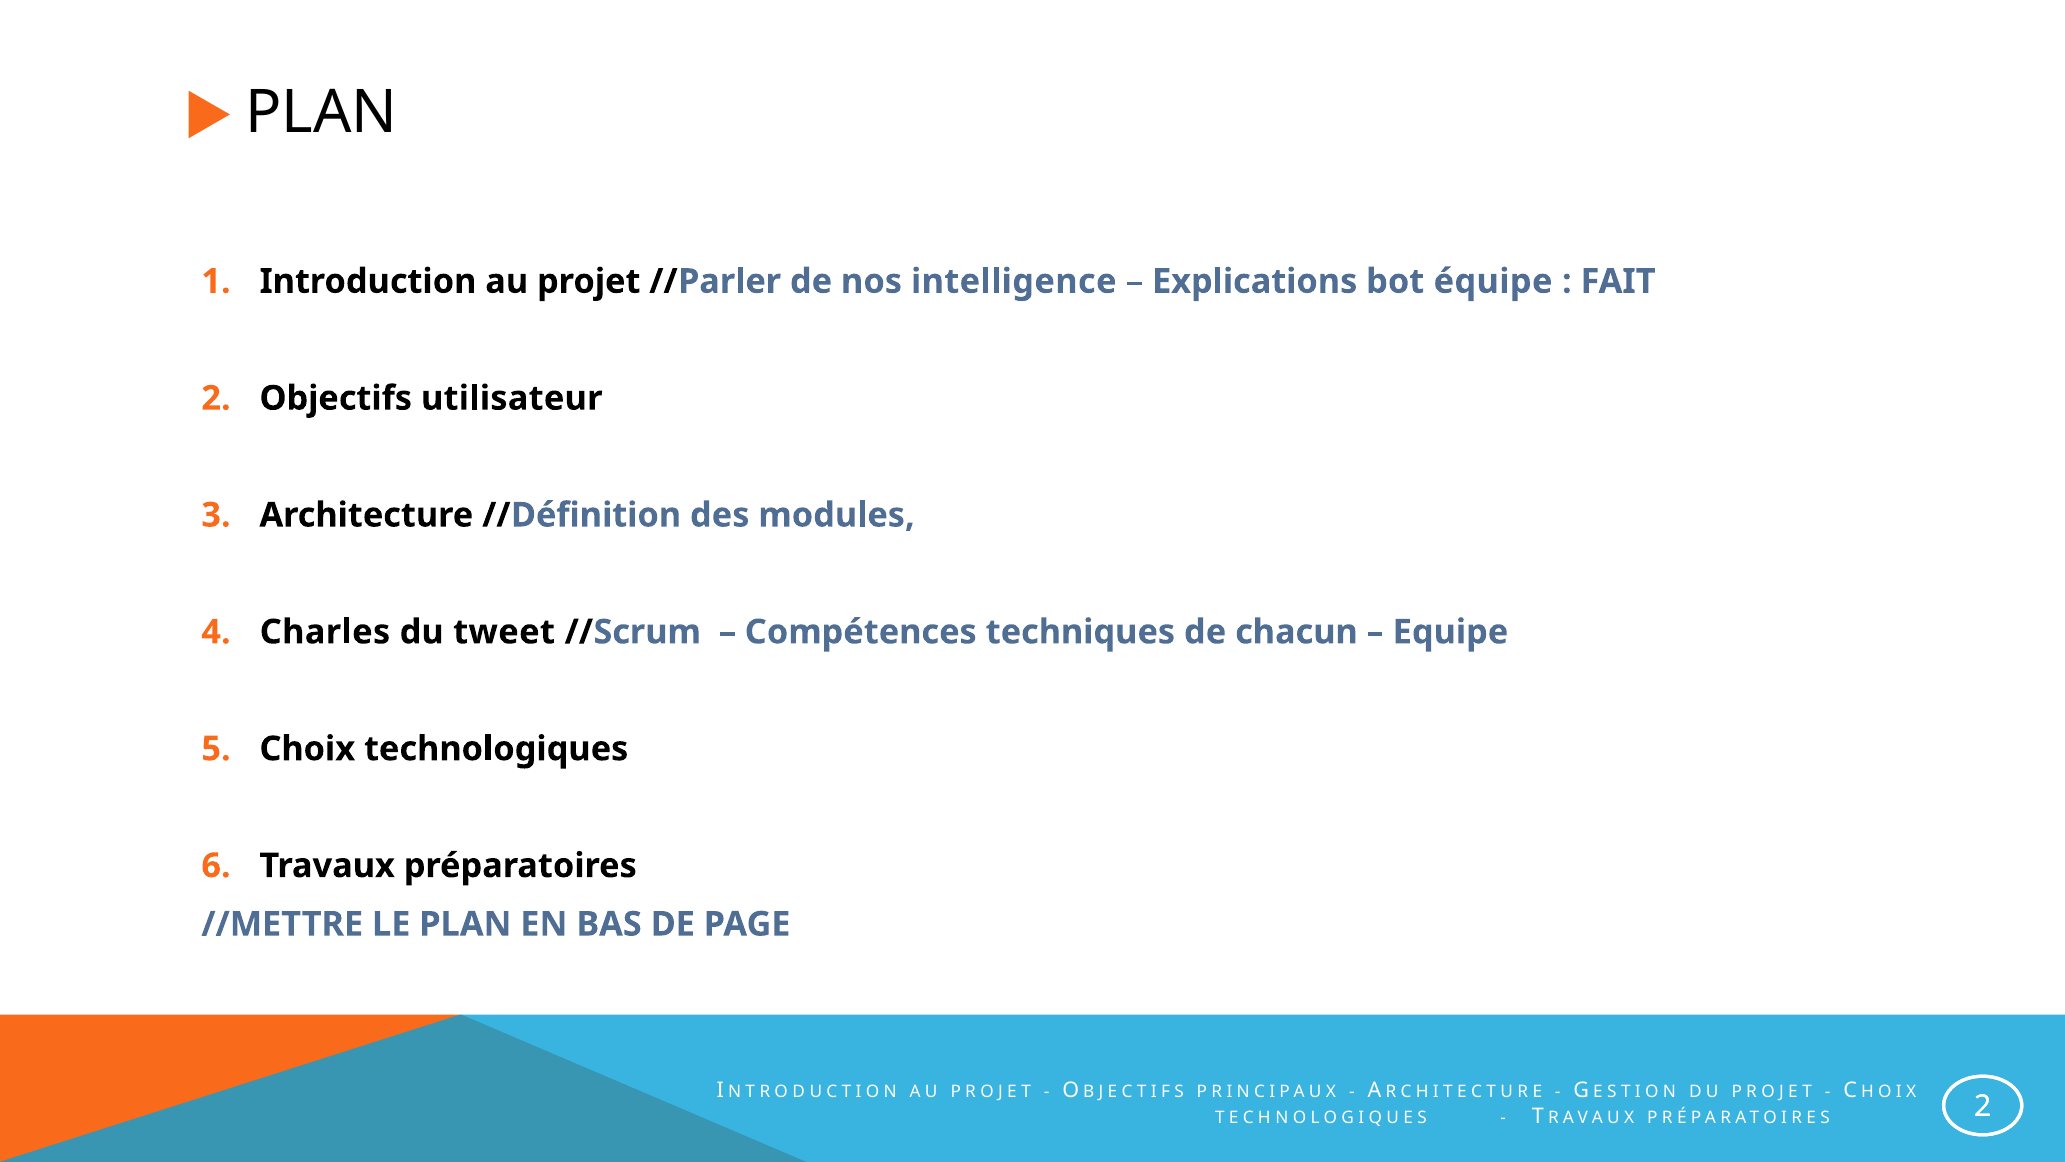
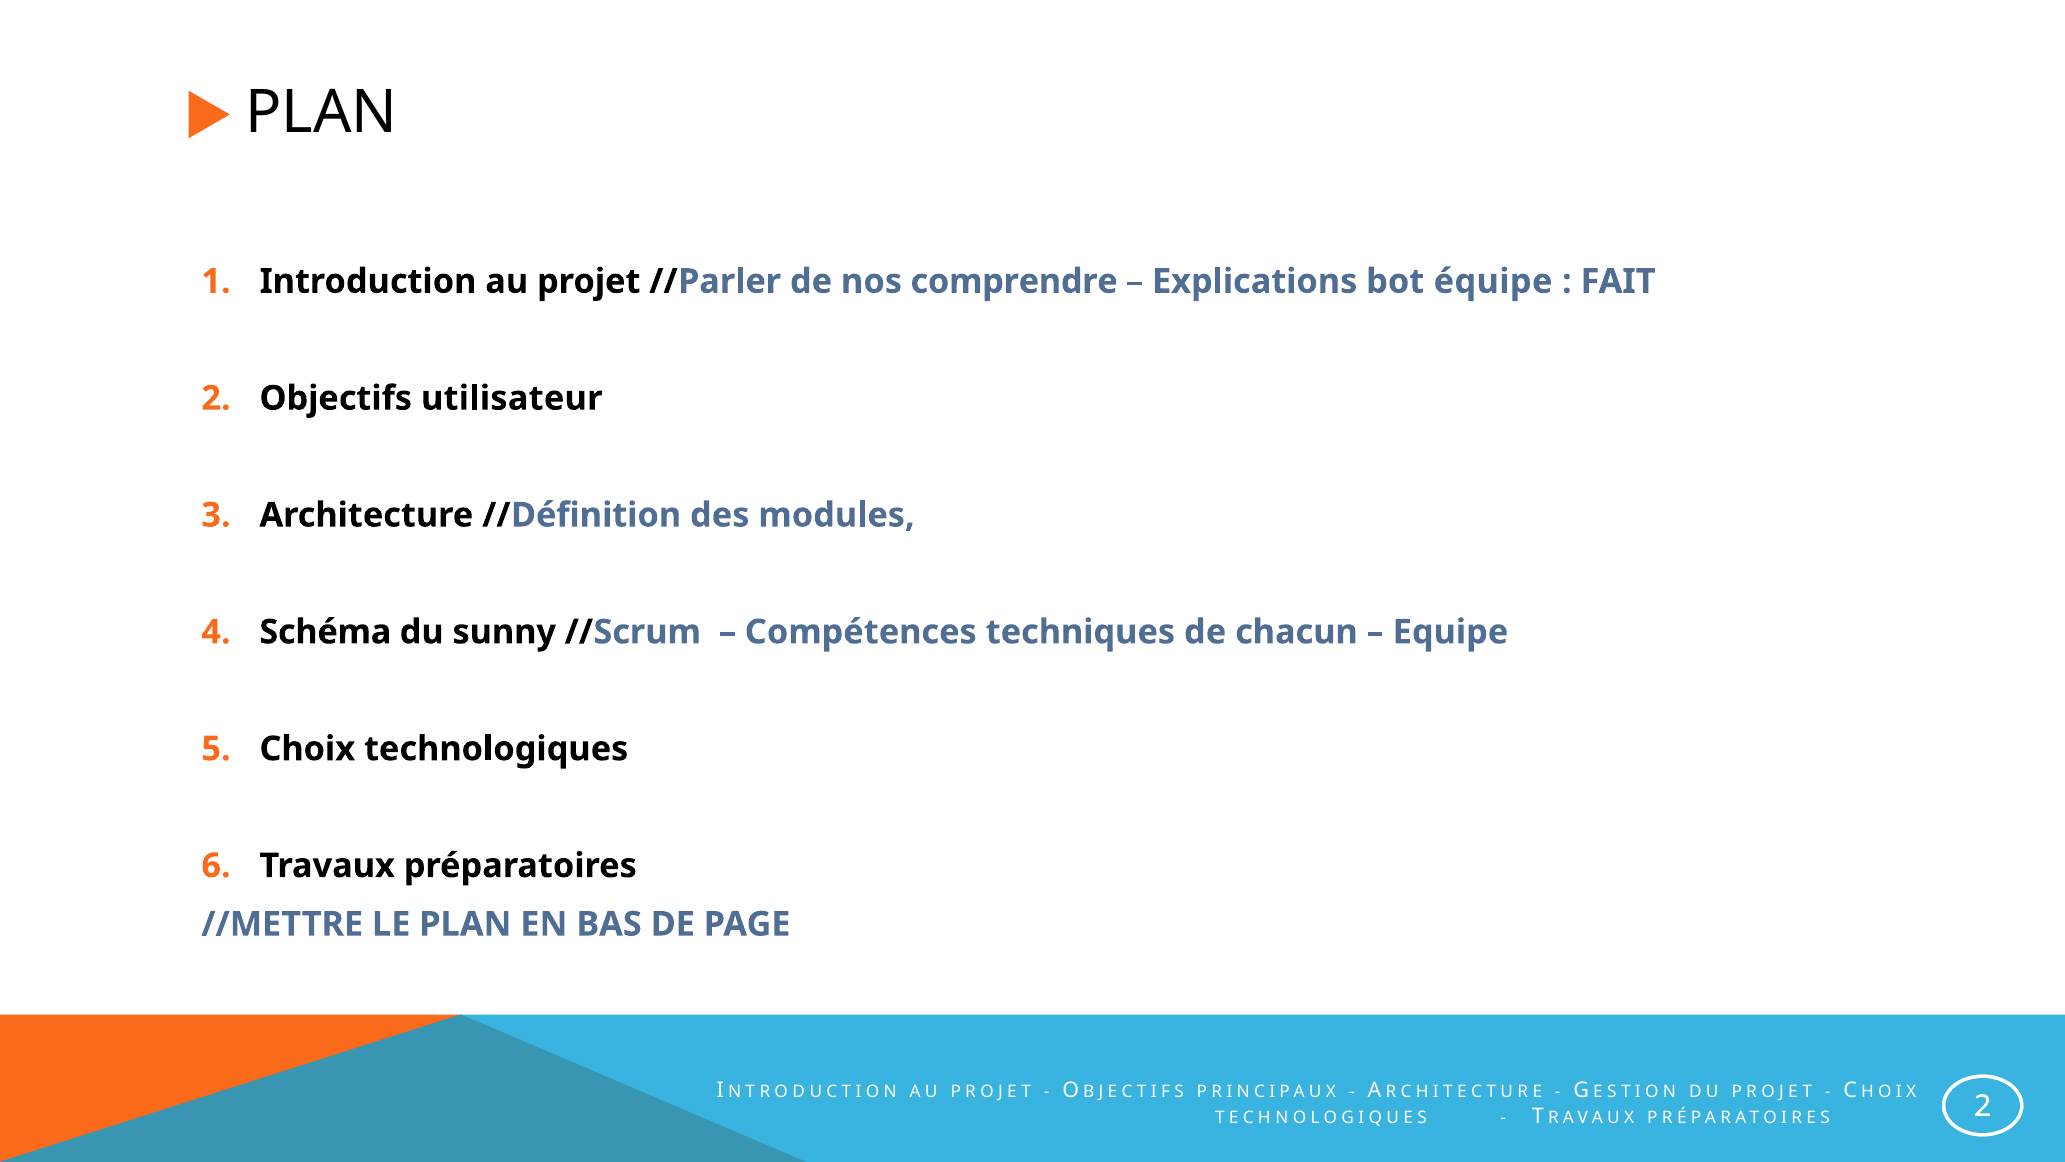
intelligence: intelligence -> comprendre (1014, 281)
Charles: Charles -> Schéma (325, 632)
tweet: tweet -> sunny (504, 632)
